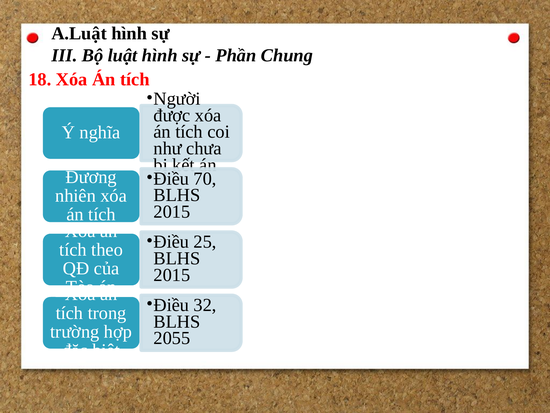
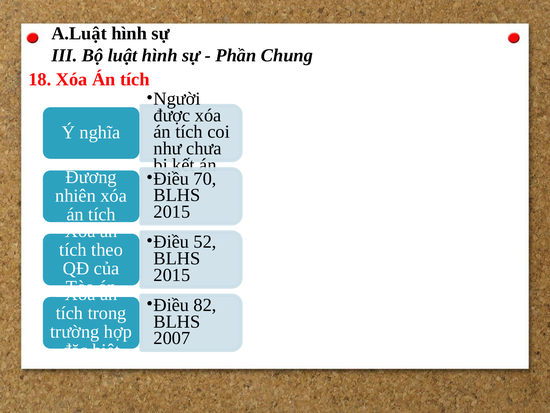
25: 25 -> 52 (205, 242)
32: 32 -> 82 (205, 305)
2055: 2055 -> 2007 (172, 338)
